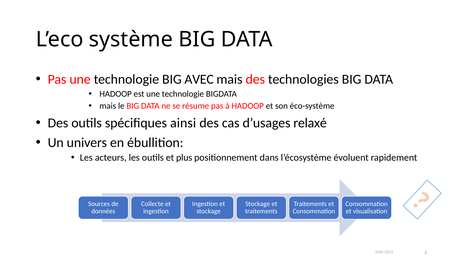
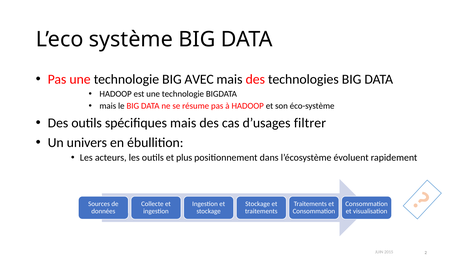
spécifiques ainsi: ainsi -> mais (183, 123)
relaxé: relaxé -> filtrer (310, 123)
